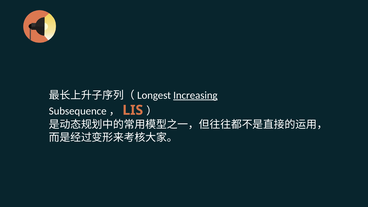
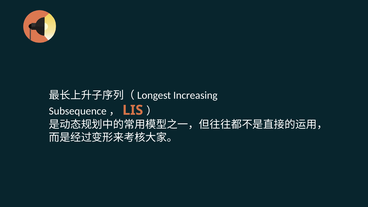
Increasing underline: present -> none (195, 95)
